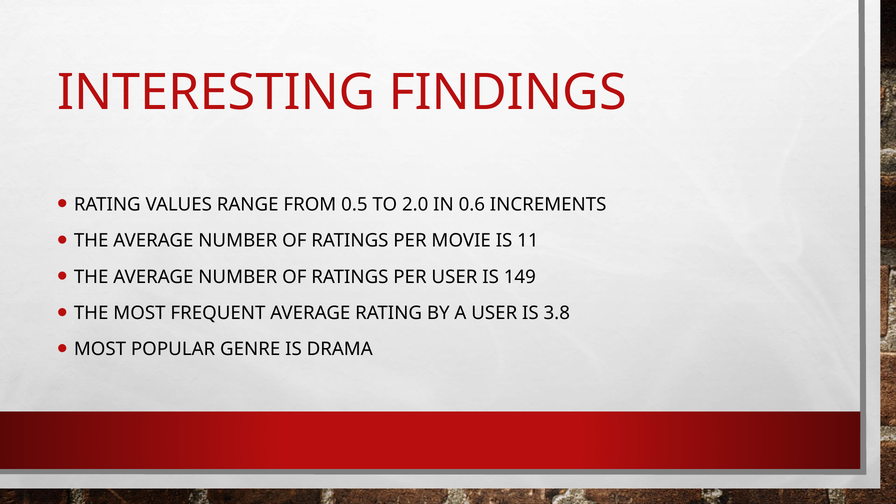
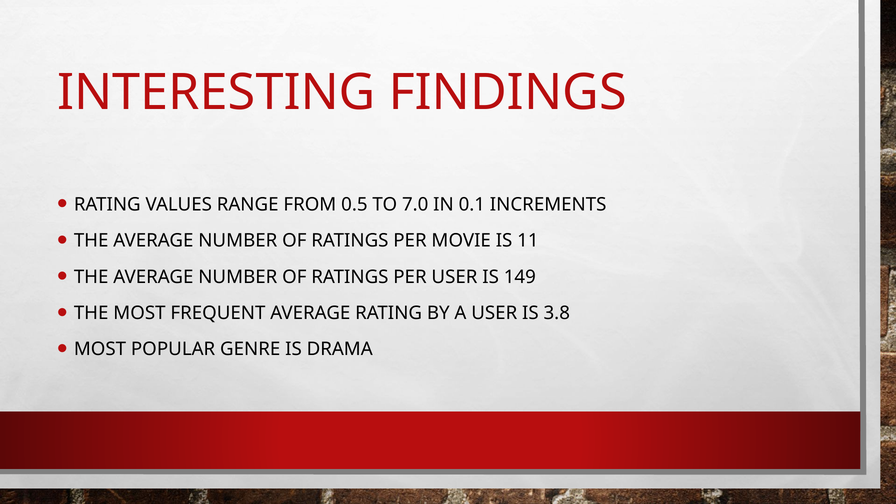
2.0: 2.0 -> 7.0 (415, 204)
0.6: 0.6 -> 0.1 (472, 204)
